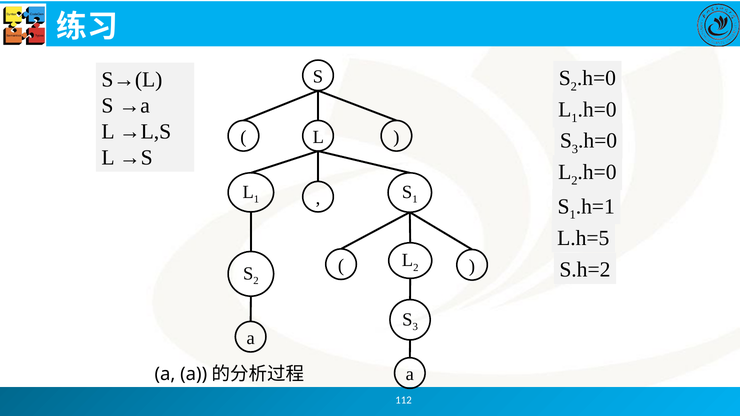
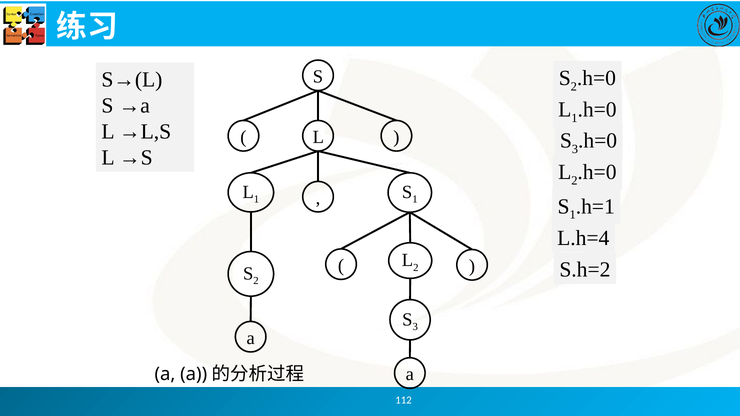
L.h=5: L.h=5 -> L.h=4 (583, 238)
